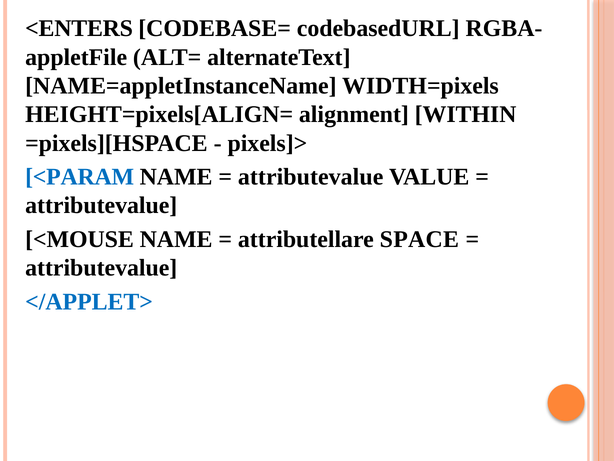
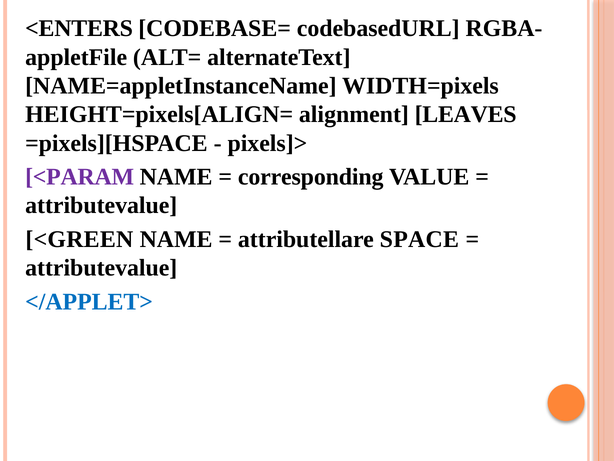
WITHIN: WITHIN -> LEAVES (466, 114)
<PARAM colour: blue -> purple (80, 177)
attributevalue: attributevalue -> corresponding (311, 177)
<MOUSE: <MOUSE -> <GREEN (79, 239)
